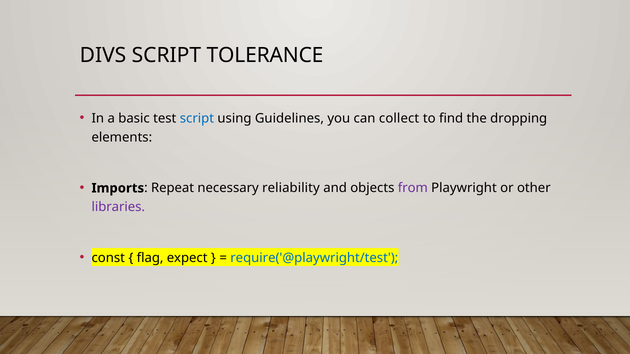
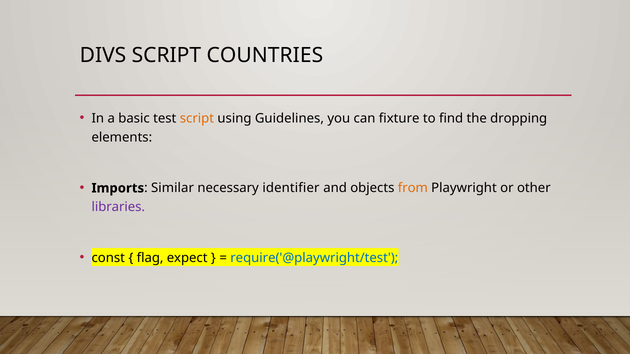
TOLERANCE: TOLERANCE -> COUNTRIES (265, 55)
script colour: blue -> orange (197, 118)
collect: collect -> fixture (399, 118)
Repeat: Repeat -> Similar (173, 188)
reliability: reliability -> identifier (291, 188)
from colour: purple -> orange (413, 188)
